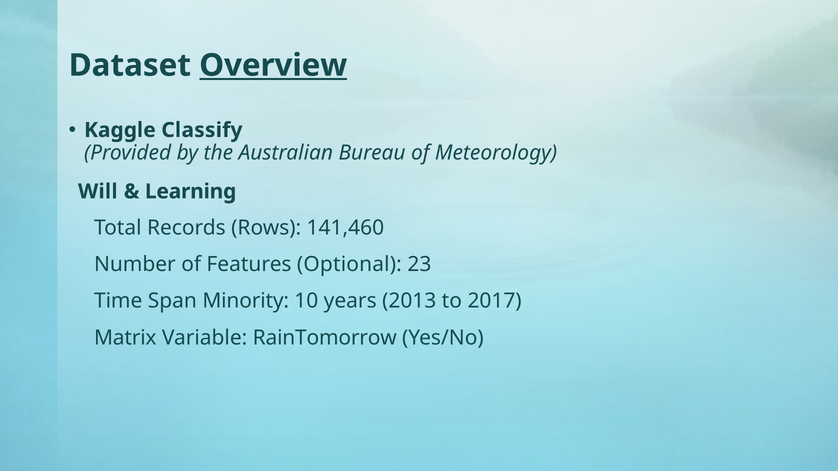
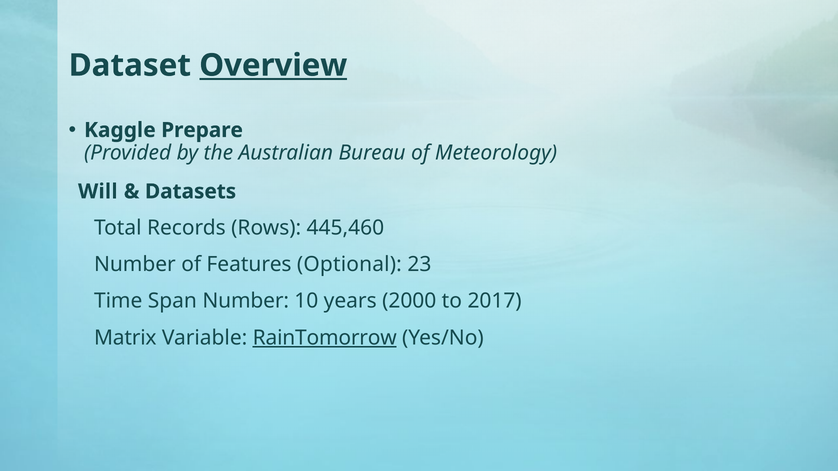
Classify: Classify -> Prepare (202, 130)
Learning: Learning -> Datasets (191, 192)
141,460: 141,460 -> 445,460 (345, 228)
Span Minority: Minority -> Number (246, 301)
2013: 2013 -> 2000 (409, 301)
RainTomorrow underline: none -> present (325, 338)
